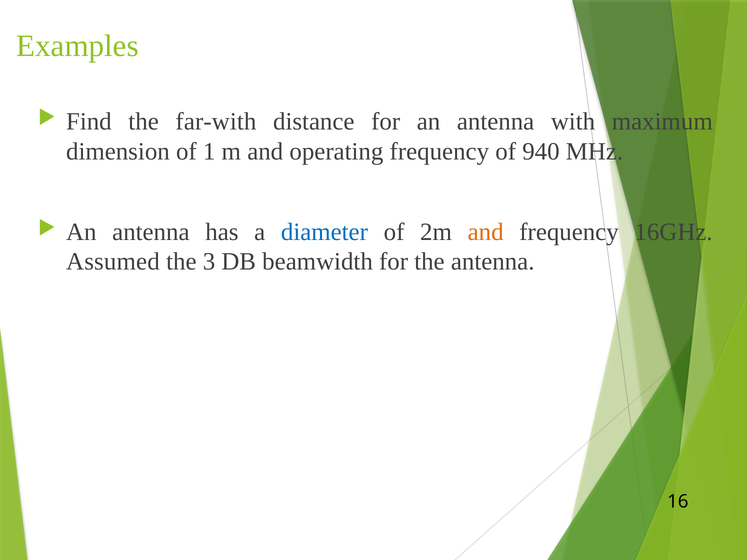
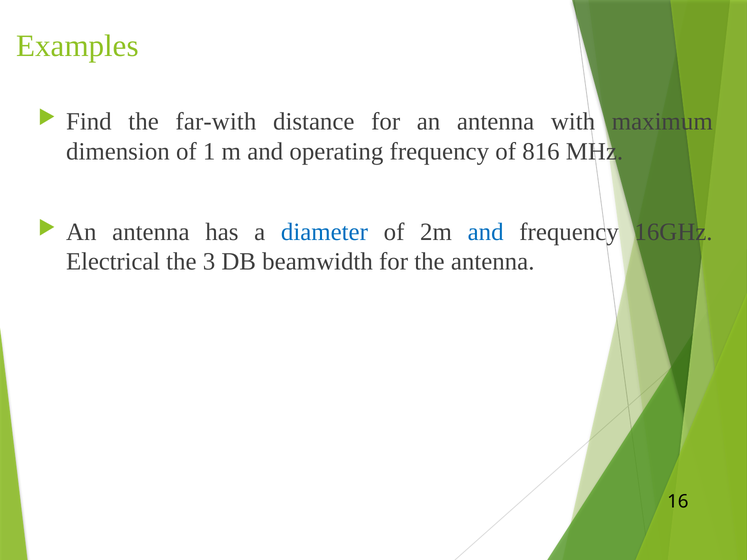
940: 940 -> 816 (541, 151)
and colour: orange -> blue (486, 232)
Assumed: Assumed -> Electrical (113, 262)
